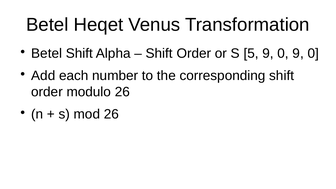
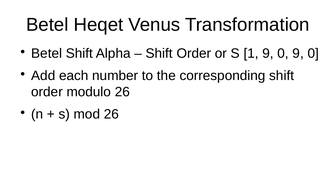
5: 5 -> 1 (251, 53)
